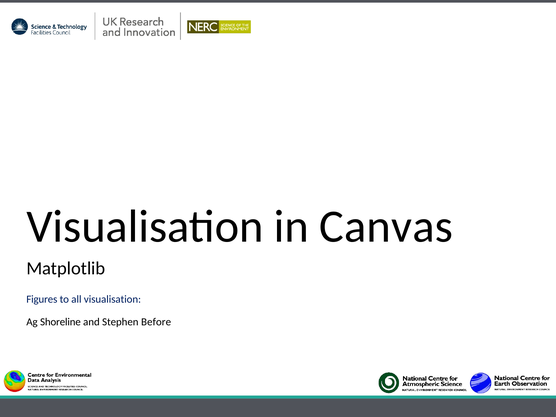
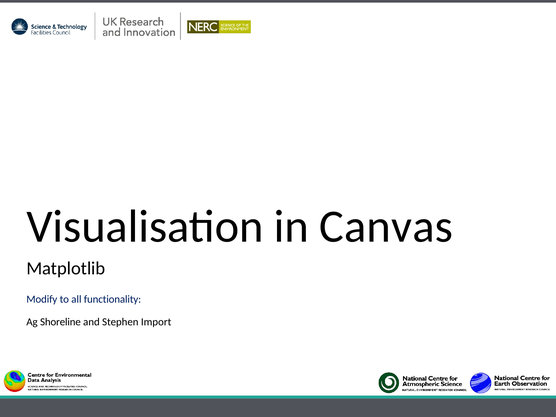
Figures: Figures -> Modify (42, 299)
all visualisation: visualisation -> functionality (112, 299)
Before: Before -> Import (156, 322)
